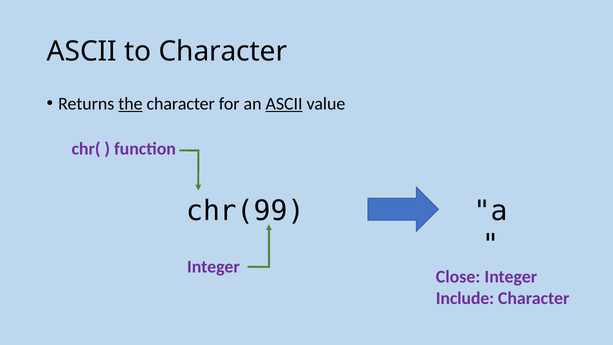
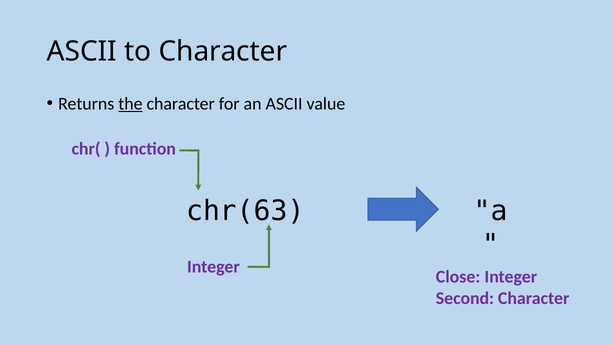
ASCII underline: present -> none (284, 104)
chr(99: chr(99 -> chr(63 (245, 211)
Include: Include -> Second (465, 298)
